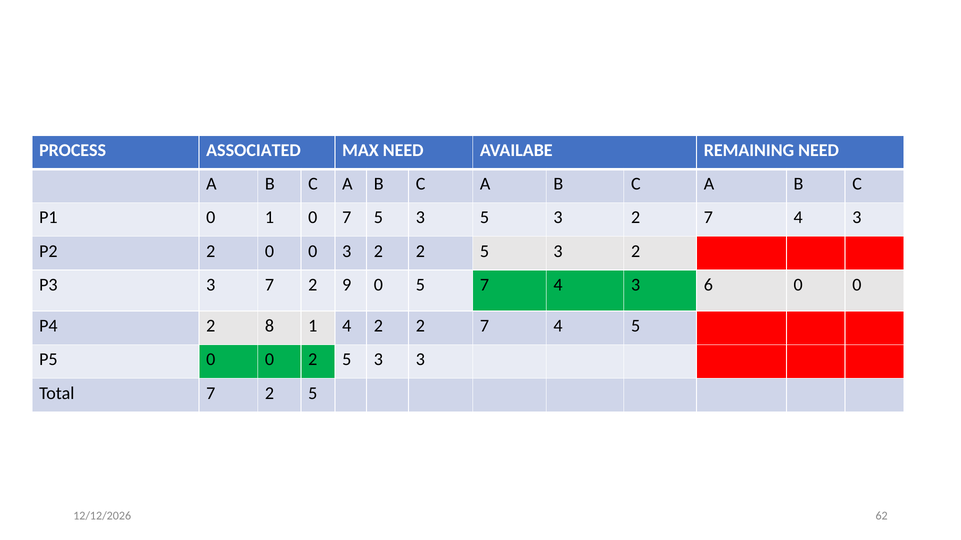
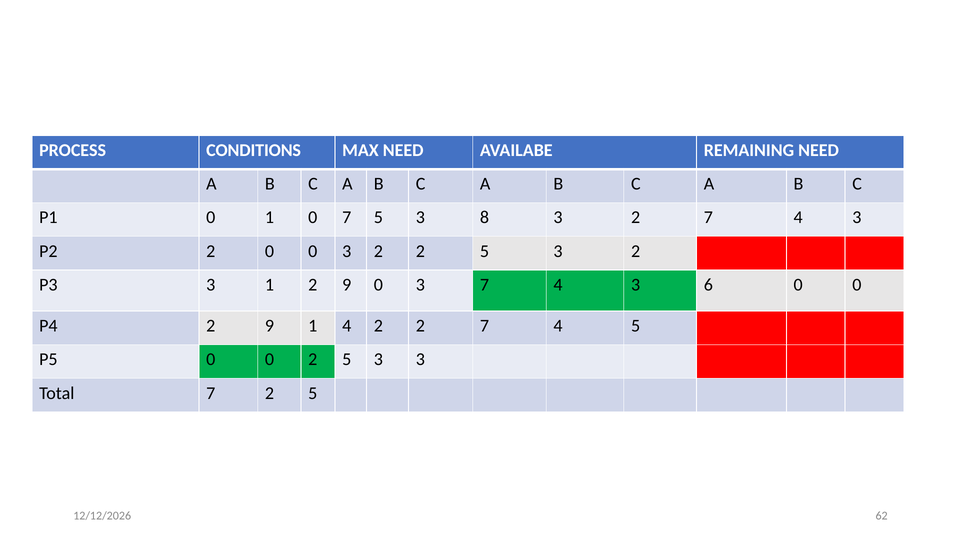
ASSOCIATED: ASSOCIATED -> CONDITIONS (254, 151)
3 5: 5 -> 8 (484, 218)
3 7: 7 -> 1 (269, 285)
9 0 5: 5 -> 3 (420, 285)
P4 2 8: 8 -> 9 (269, 326)
